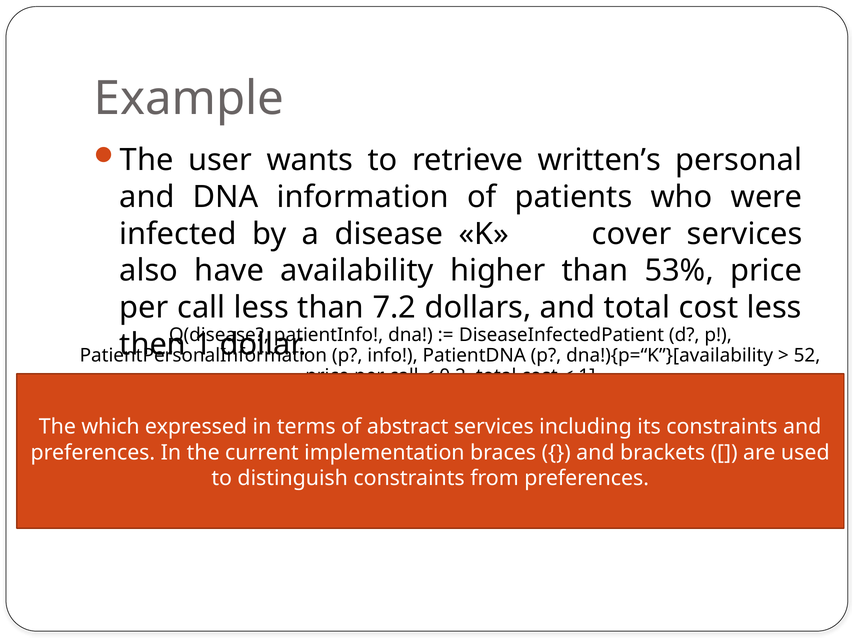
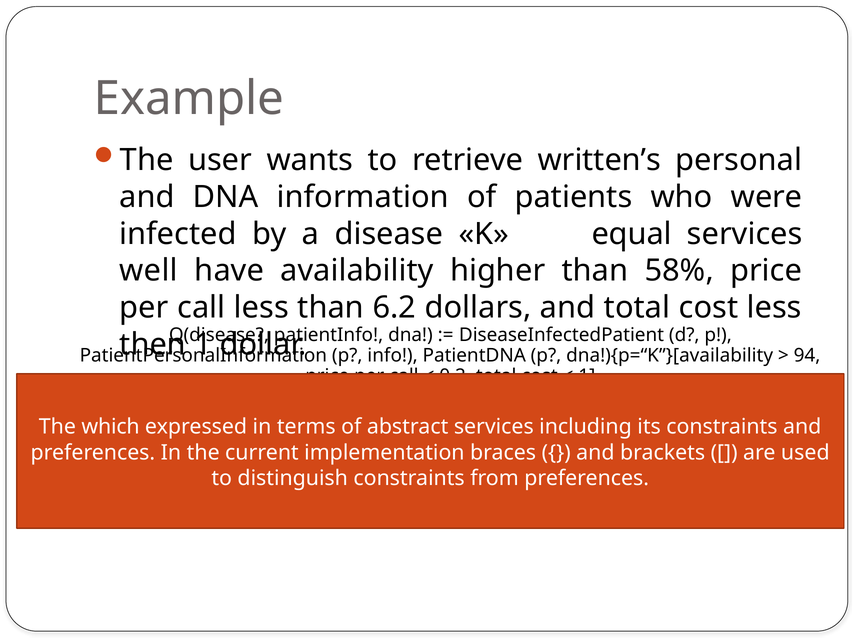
cover: cover -> equal (632, 234)
also: also -> well (149, 271)
53%: 53% -> 58% (679, 271)
7.2: 7.2 -> 6.2 (394, 308)
52: 52 -> 94 (807, 356)
